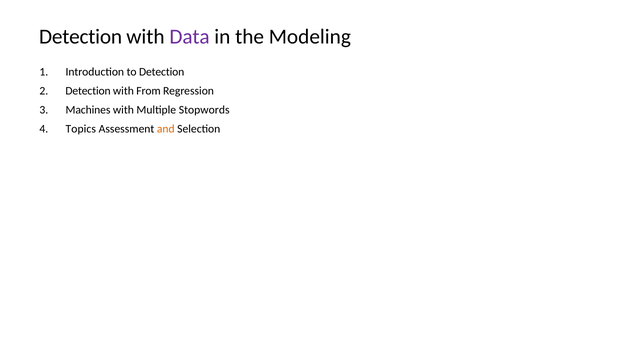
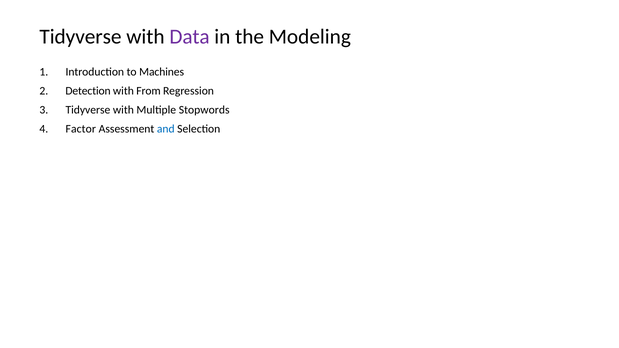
Detection: Detection -> Tidyverse (80, 37)
to Detection: Detection -> Machines (162, 72)
Machines: Machines -> Tidyverse (88, 110)
Topics: Topics -> Factor (81, 129)
and colour: orange -> blue (166, 129)
